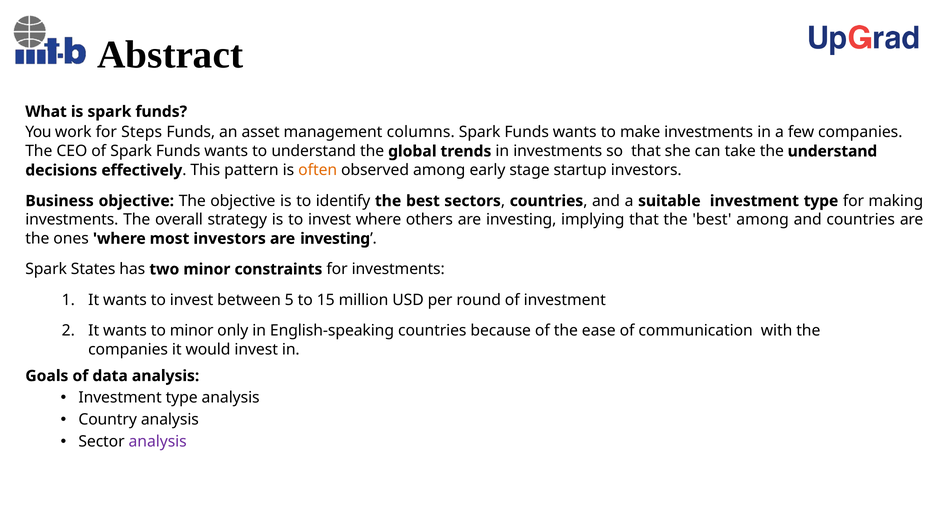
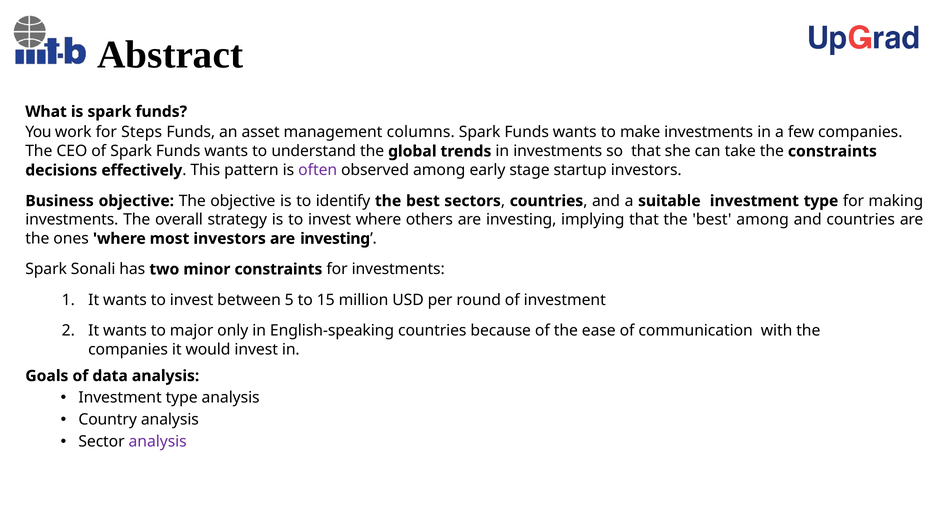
the understand: understand -> constraints (832, 151)
often colour: orange -> purple (318, 170)
States: States -> Sonali (93, 269)
to minor: minor -> major (192, 331)
